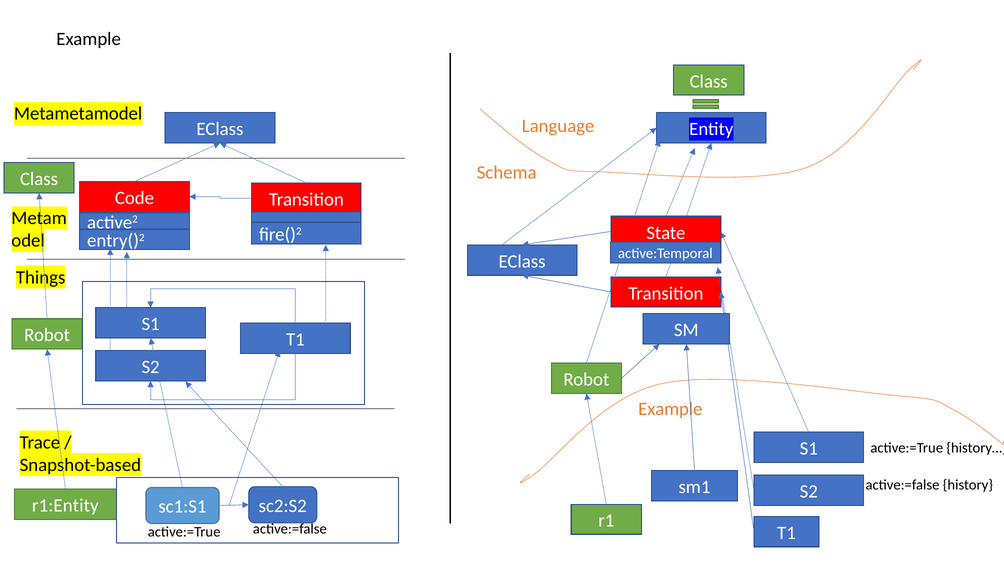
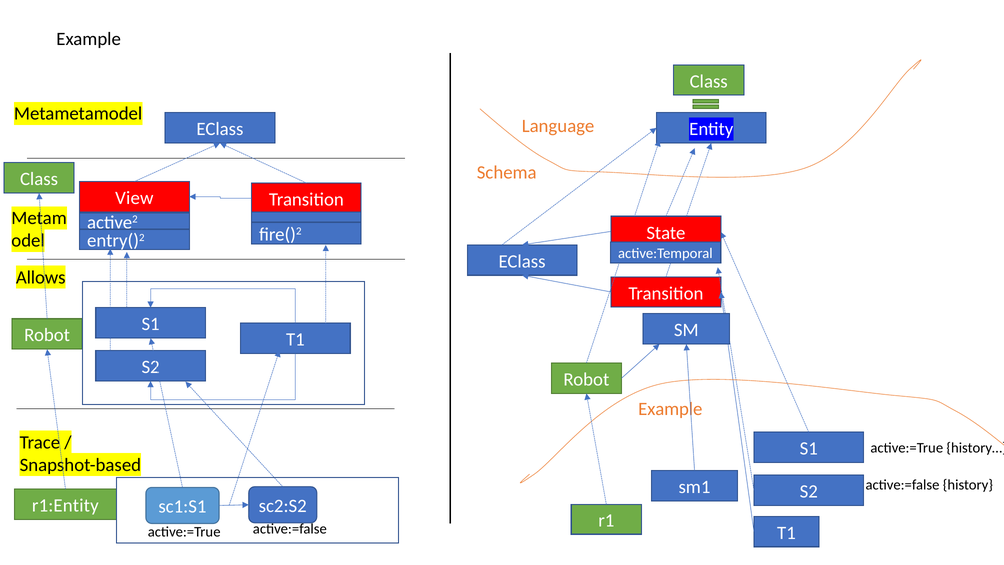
Code: Code -> View (134, 198)
Things: Things -> Allows (41, 277)
